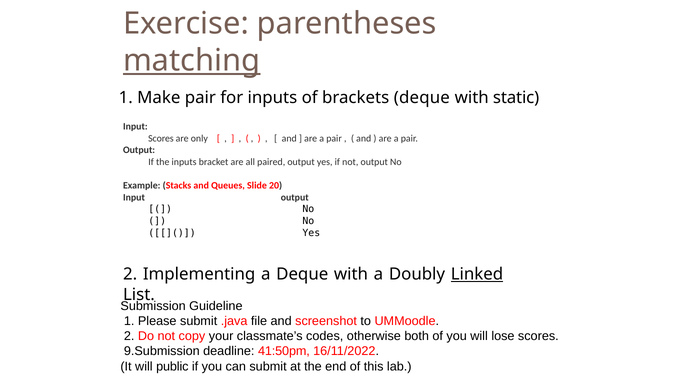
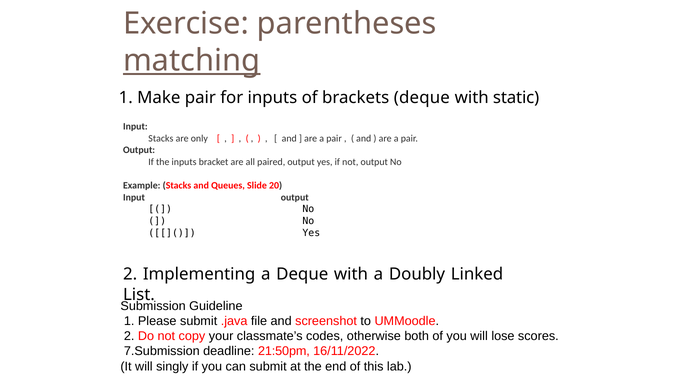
Scores: Scores -> Stacks (161, 138)
Linked underline: present -> none (477, 274)
9.Submission: 9.Submission -> 7.Submission (162, 351)
41:50pm: 41:50pm -> 21:50pm (284, 351)
public: public -> singly (172, 367)
